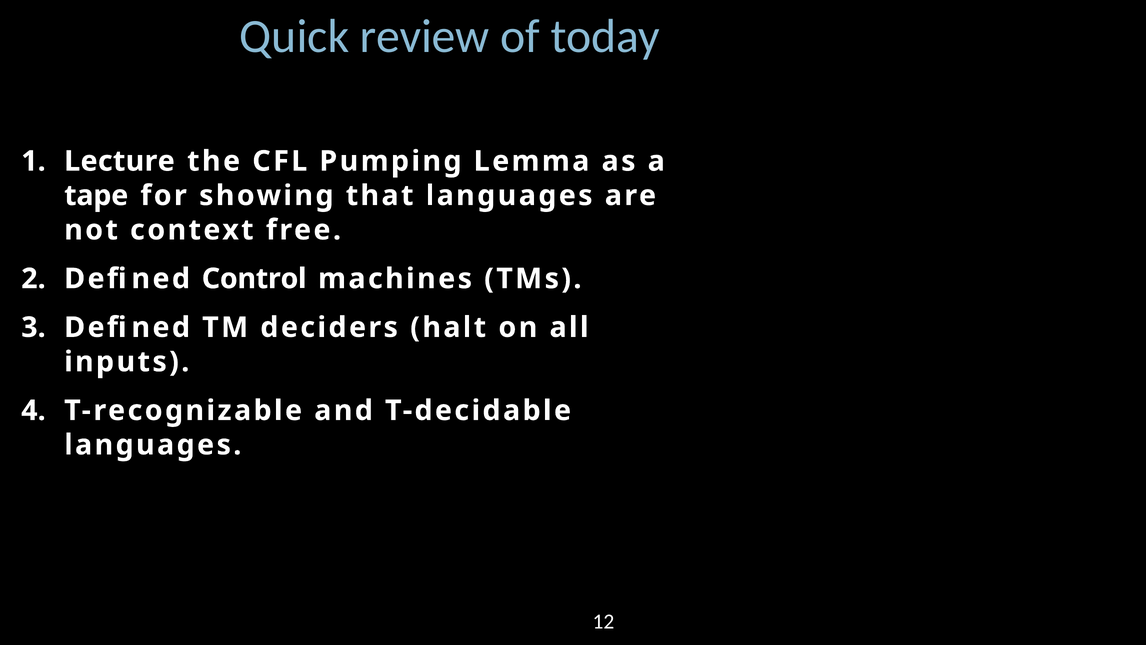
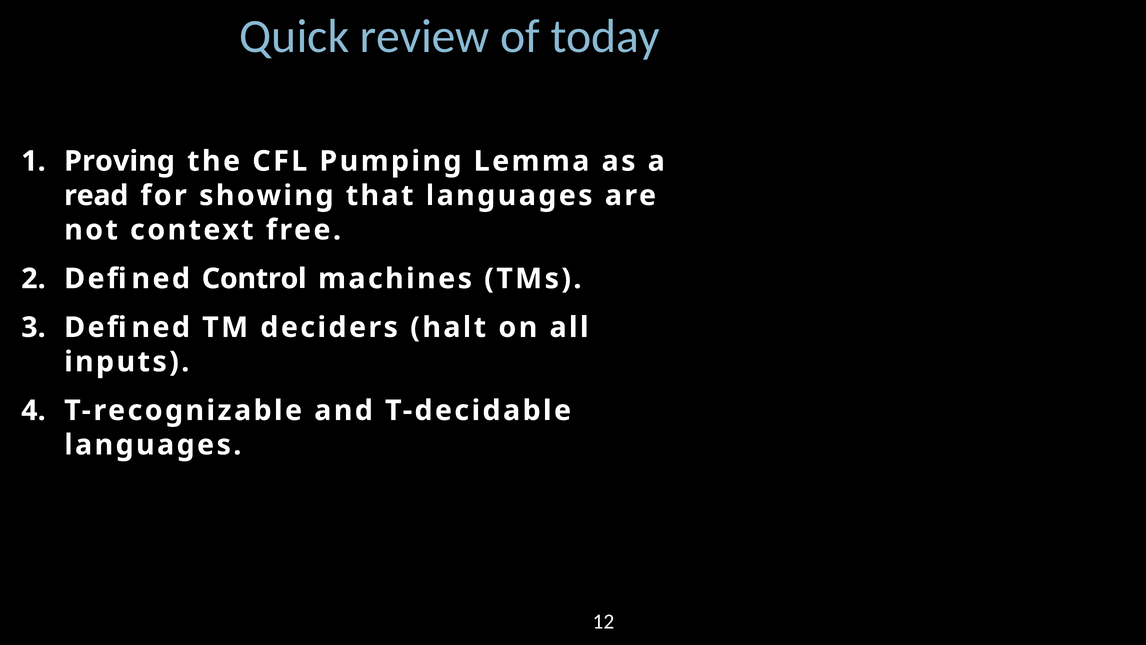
Lecture: Lecture -> Proving (120, 161)
tape: tape -> read (96, 195)
